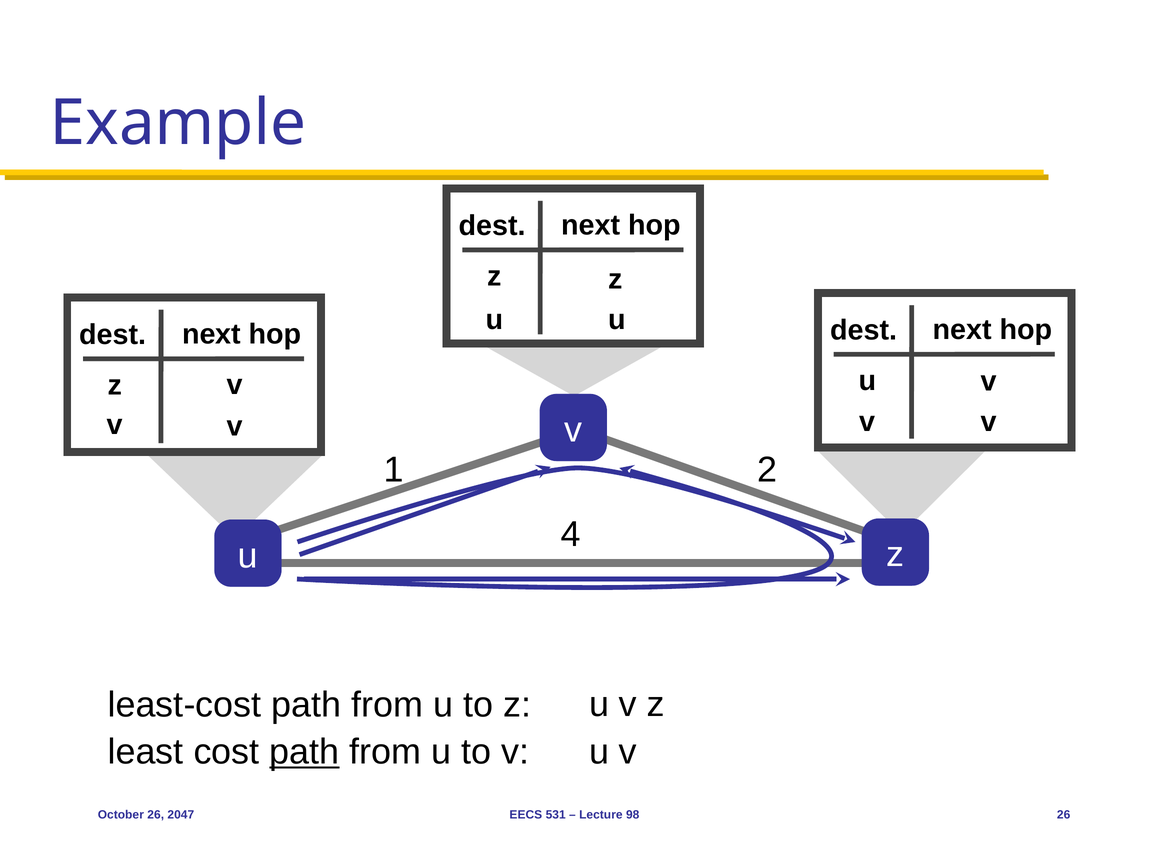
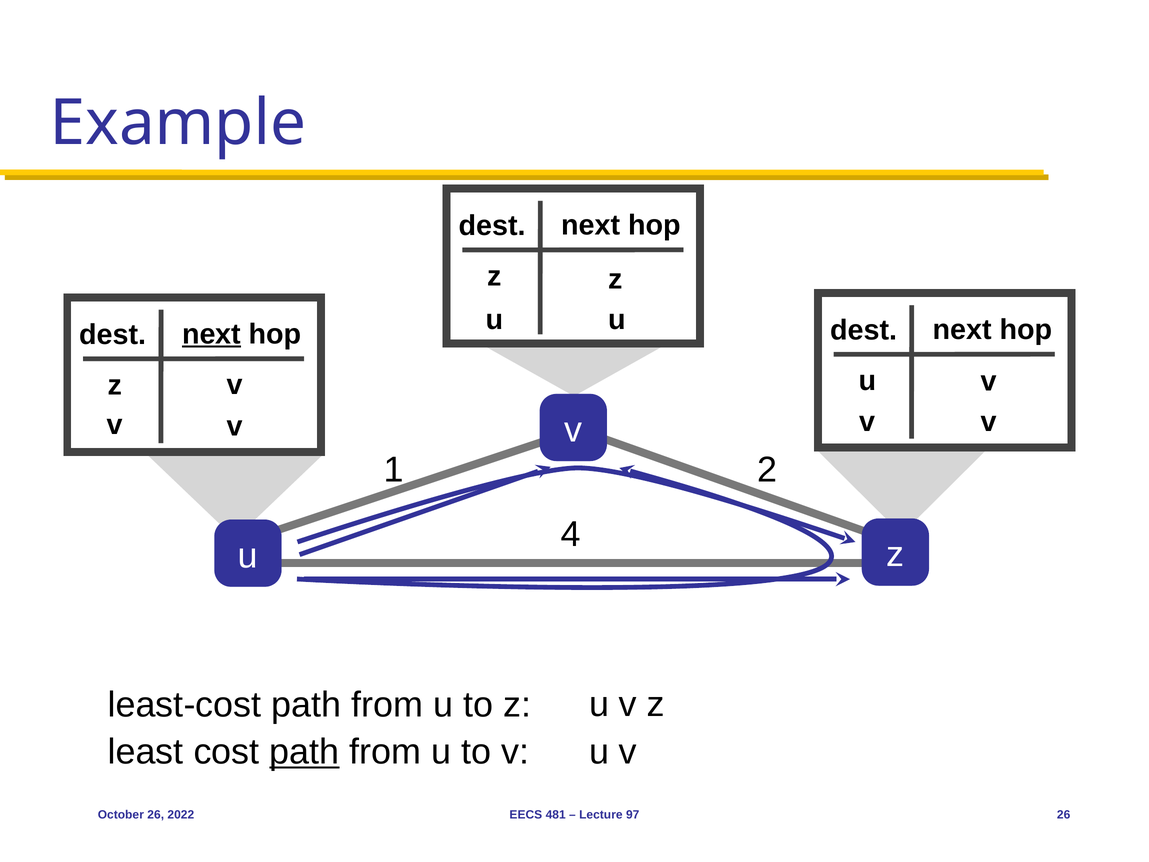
next underline: none -> present (212, 334)
2047: 2047 -> 2022 (181, 815)
531: 531 -> 481 (556, 815)
98: 98 -> 97 (633, 815)
